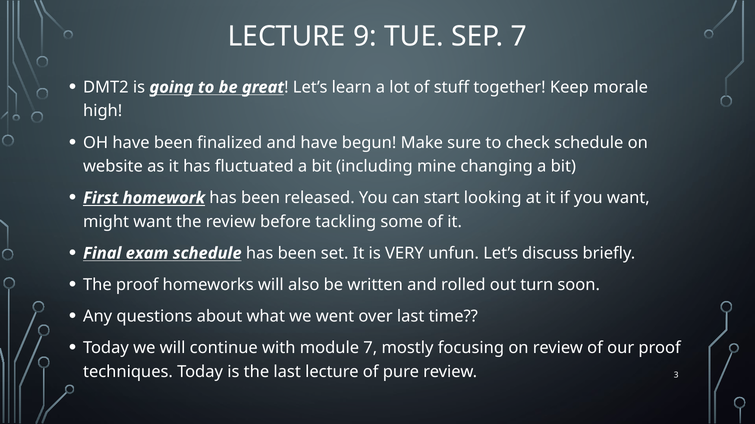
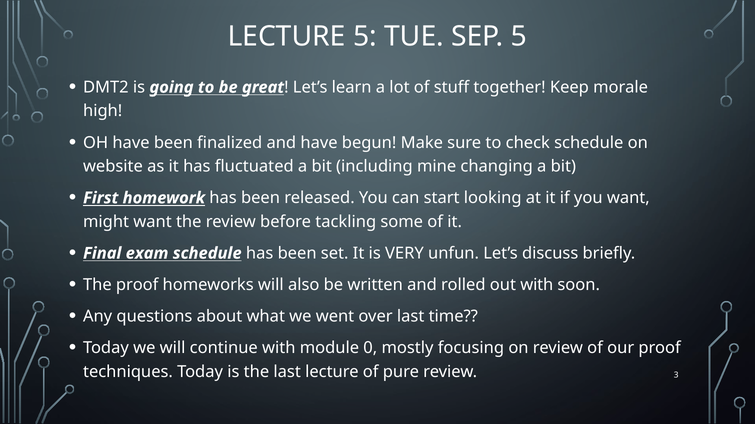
LECTURE 9: 9 -> 5 (365, 37)
SEP 7: 7 -> 5 (519, 37)
out turn: turn -> with (537, 285)
module 7: 7 -> 0 (370, 349)
